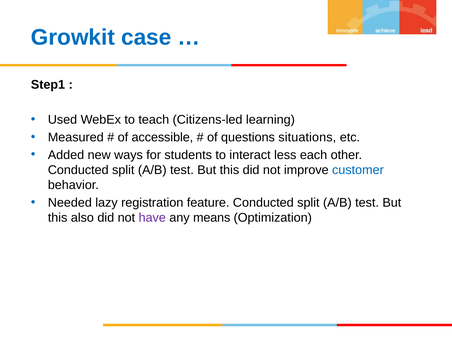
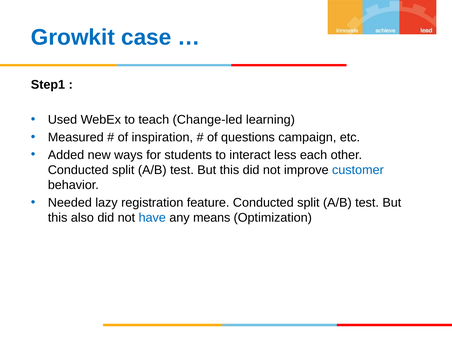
Citizens-led: Citizens-led -> Change-led (208, 120)
accessible: accessible -> inspiration (162, 137)
situations: situations -> campaign (307, 137)
have colour: purple -> blue (152, 218)
